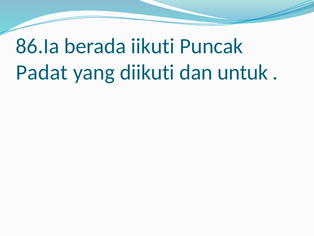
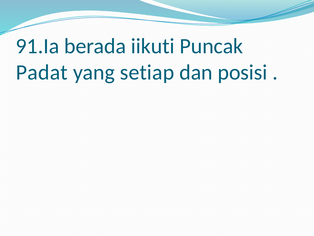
86.Ia: 86.Ia -> 91.Ia (37, 46)
diikuti: diikuti -> setiap (147, 72)
untuk: untuk -> posisi (243, 72)
